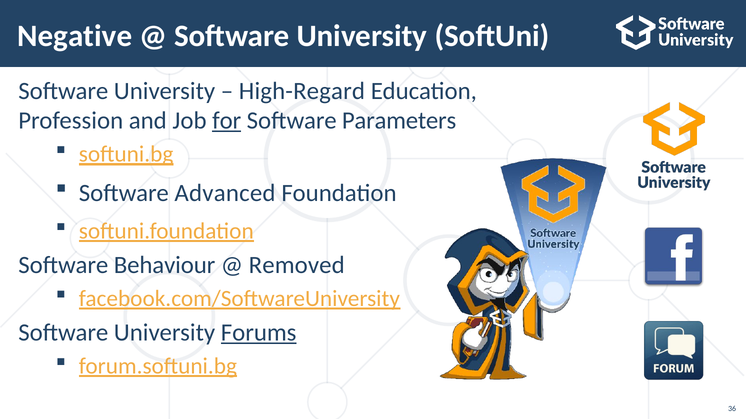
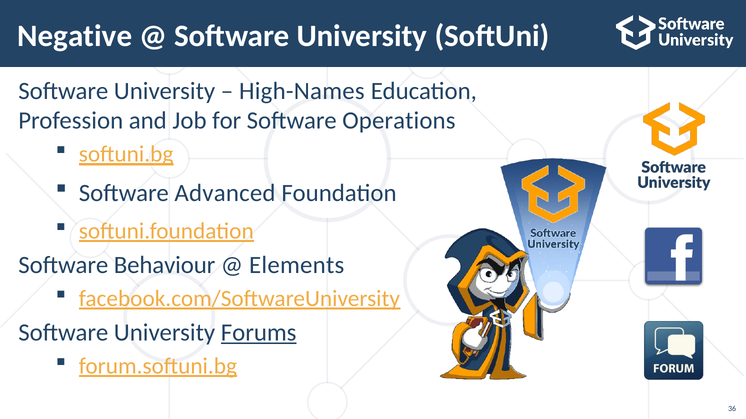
High-Regard: High-Regard -> High-Names (302, 91)
for underline: present -> none (227, 121)
Parameters: Parameters -> Operations (399, 121)
Removed: Removed -> Elements (297, 266)
